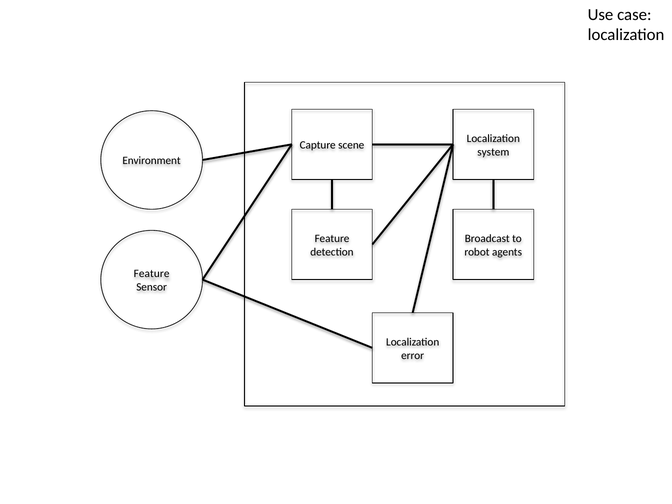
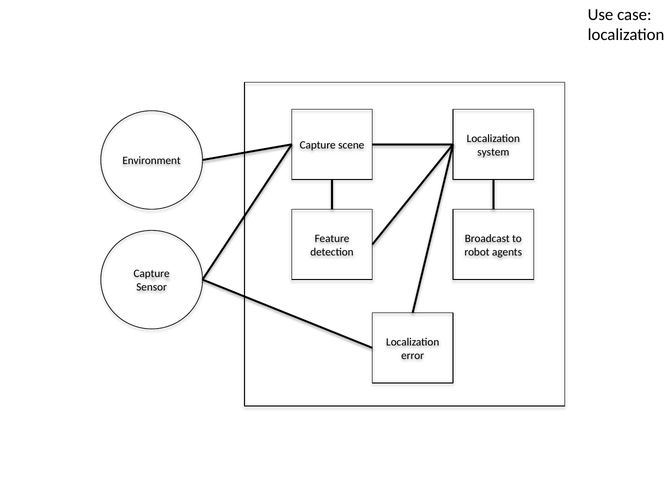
Feature: Feature -> Capture (152, 274)
